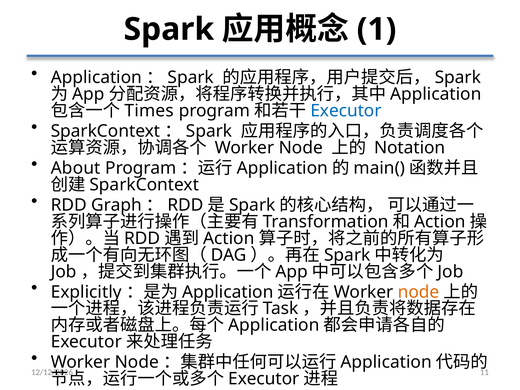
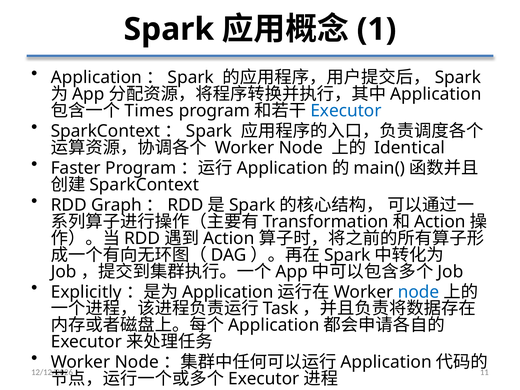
Notation: Notation -> Identical (410, 148)
About: About -> Faster (76, 168)
node colour: orange -> blue (419, 292)
